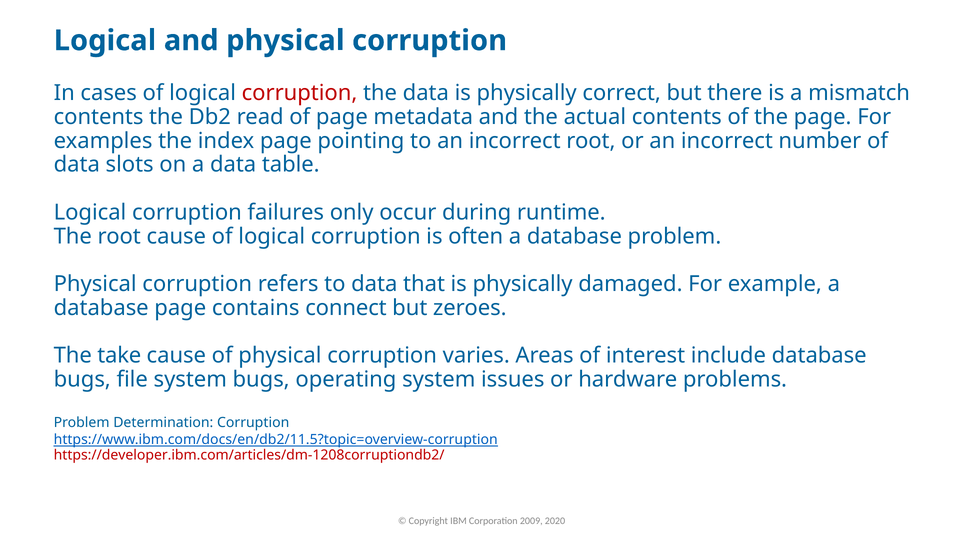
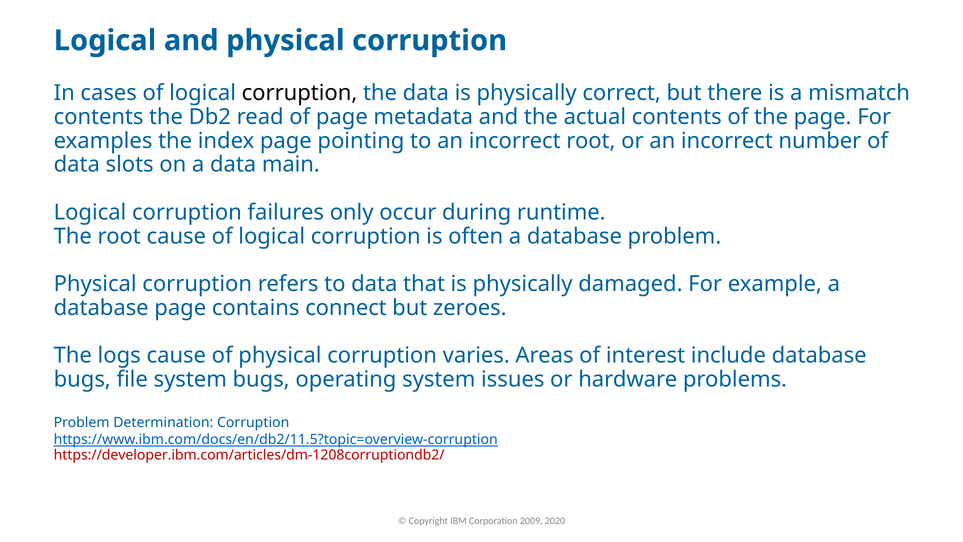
corruption colour: red -> black (299, 93)
table: table -> main (291, 165)
take: take -> logs (119, 355)
